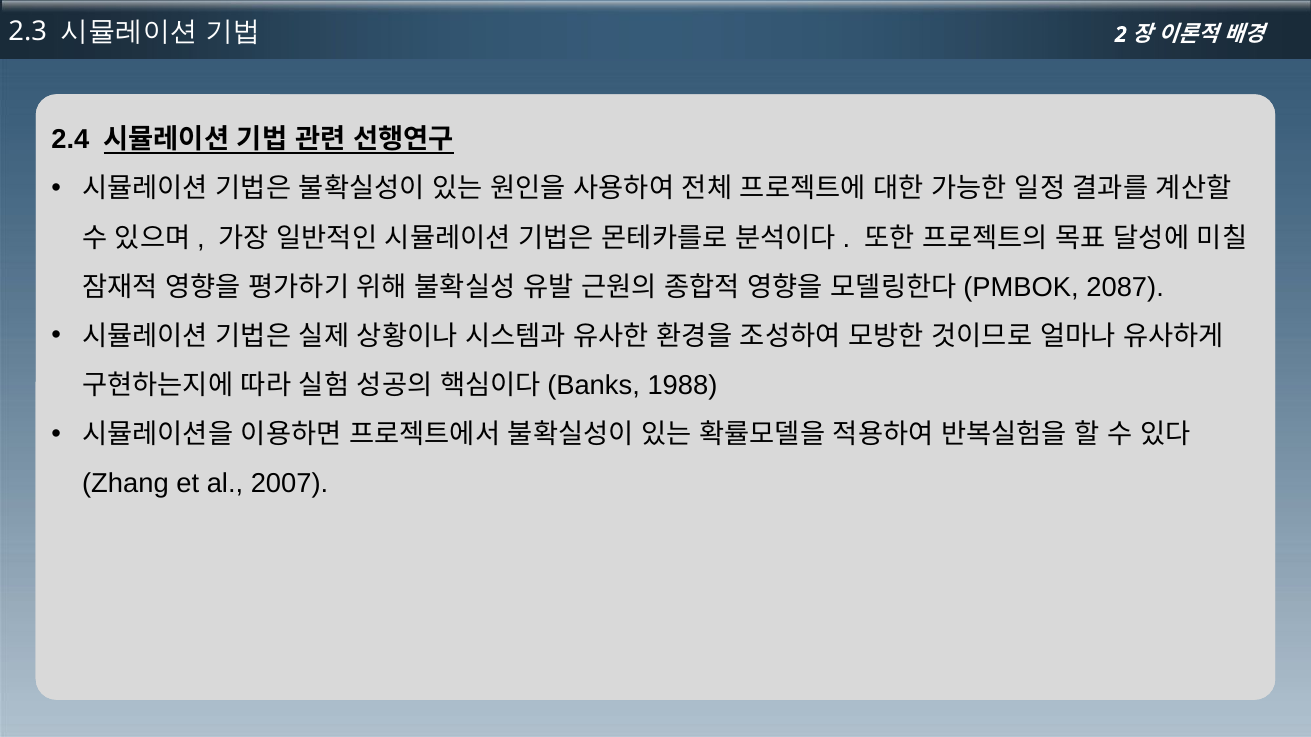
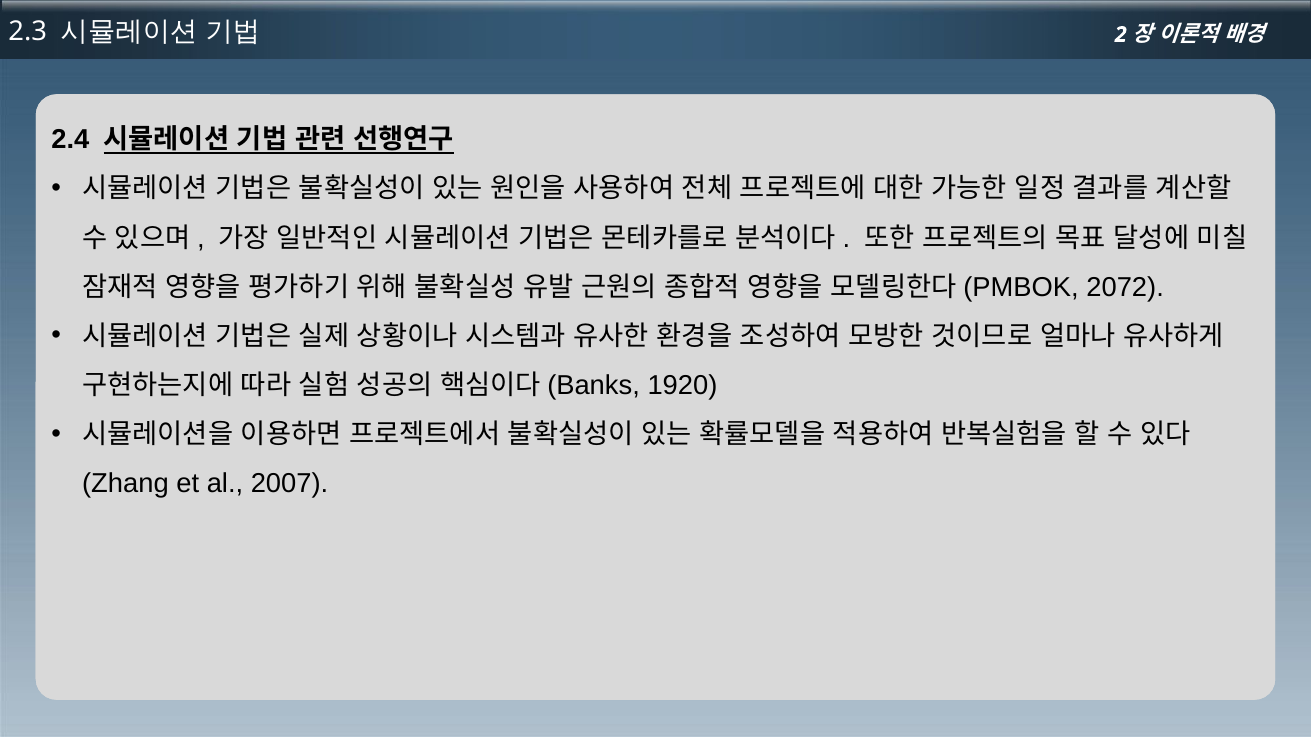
2087: 2087 -> 2072 (1125, 287)
1988: 1988 -> 1920 (682, 386)
